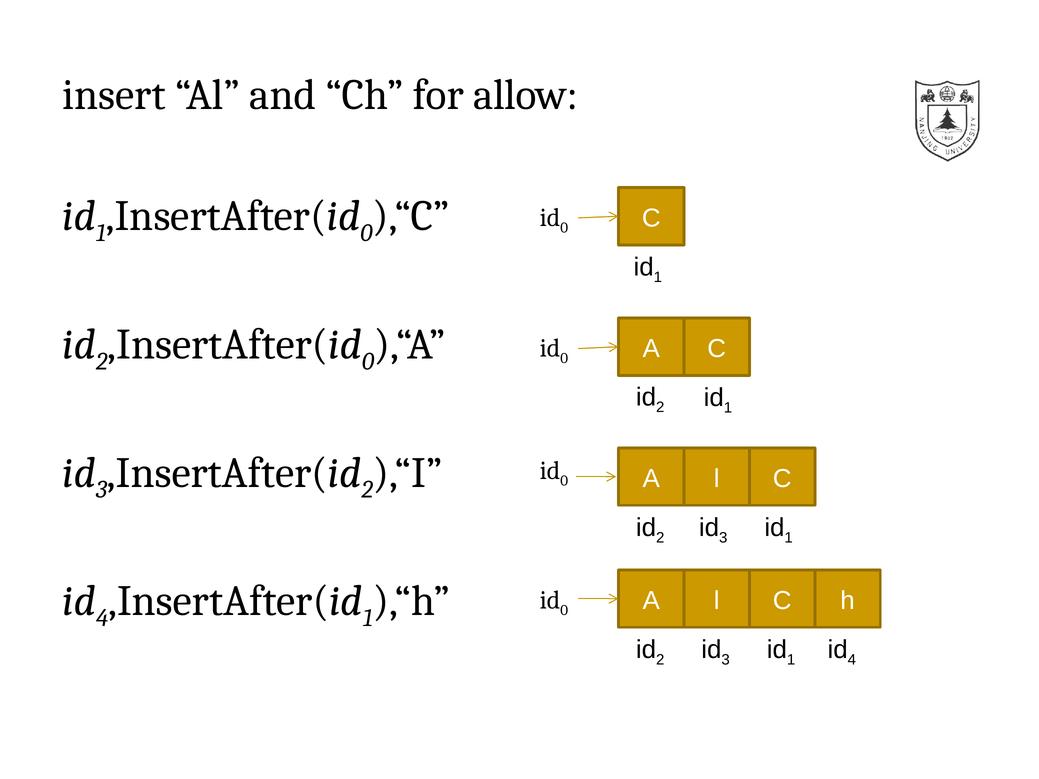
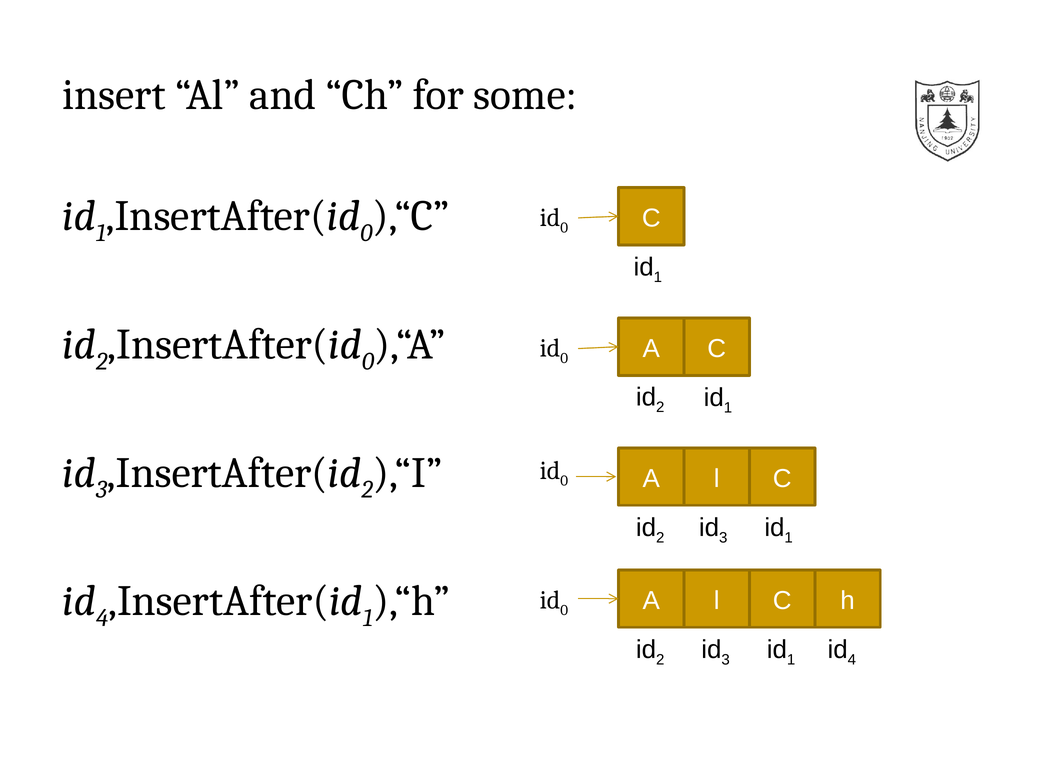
allow: allow -> some (525, 95)
